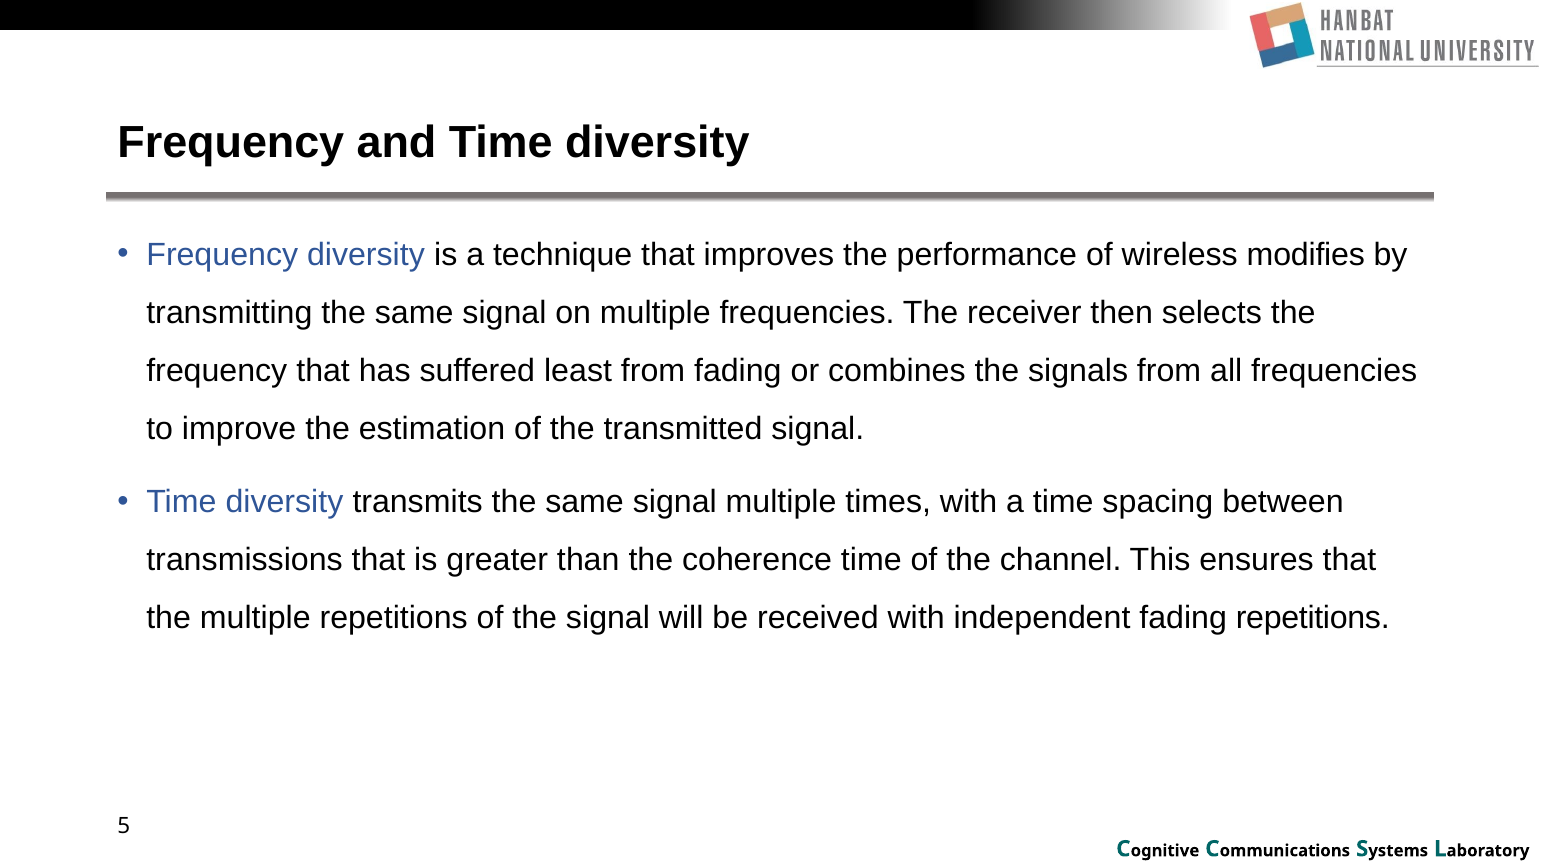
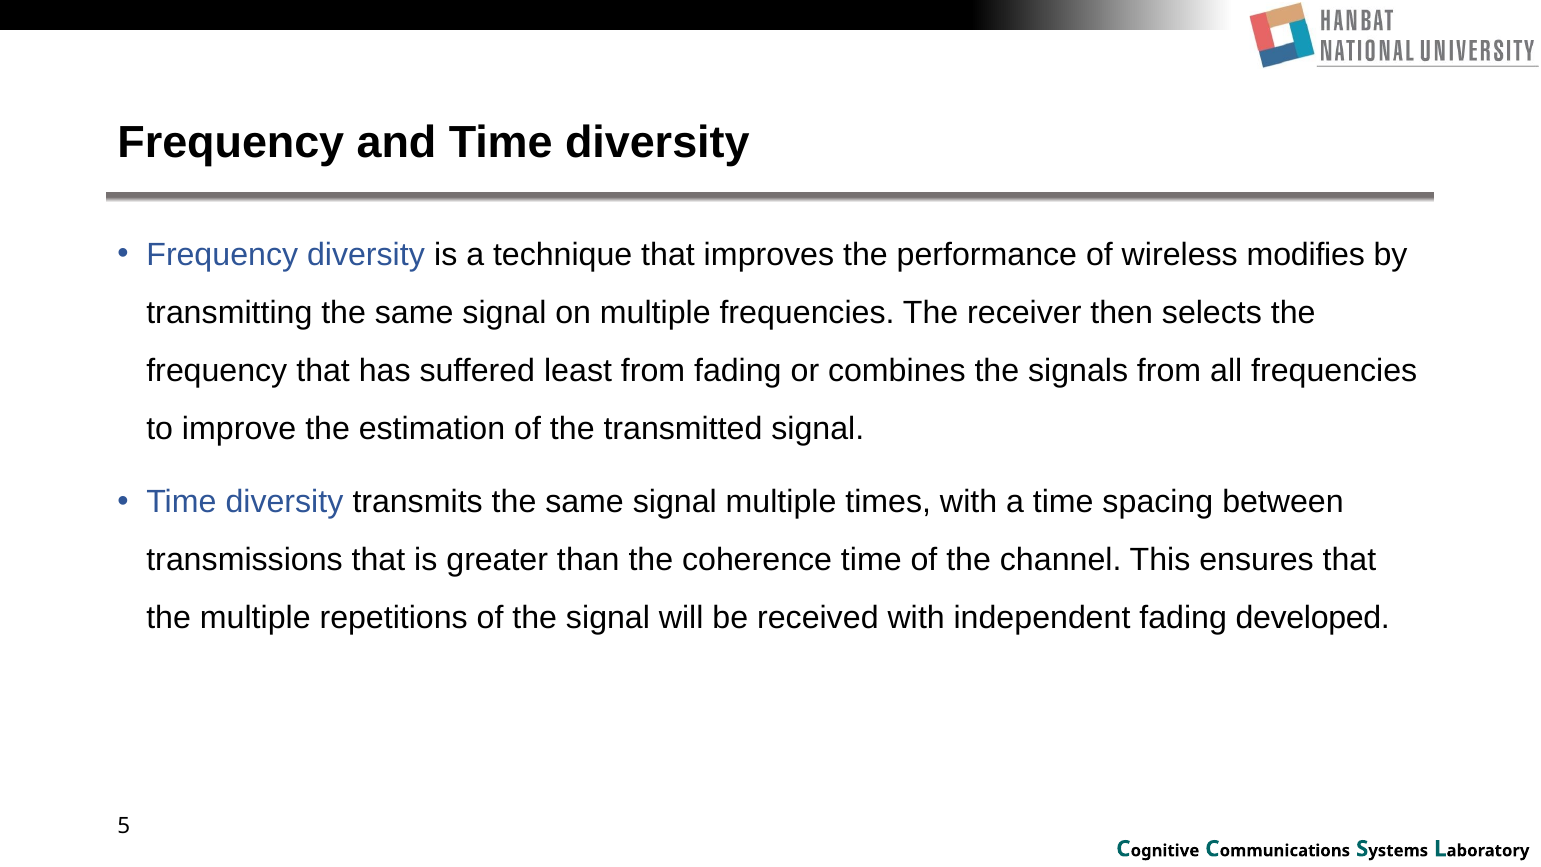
fading repetitions: repetitions -> developed (1313, 618)
